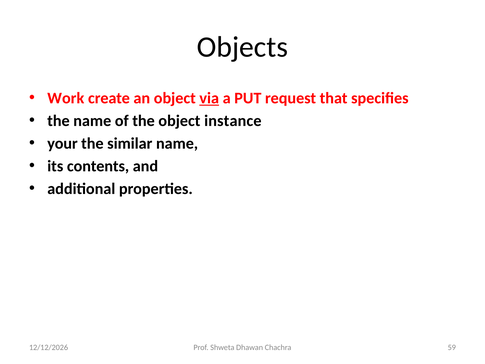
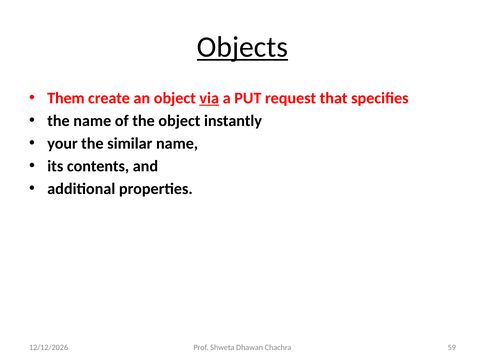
Objects underline: none -> present (242, 47)
Work: Work -> Them (66, 98)
instance: instance -> instantly (233, 121)
